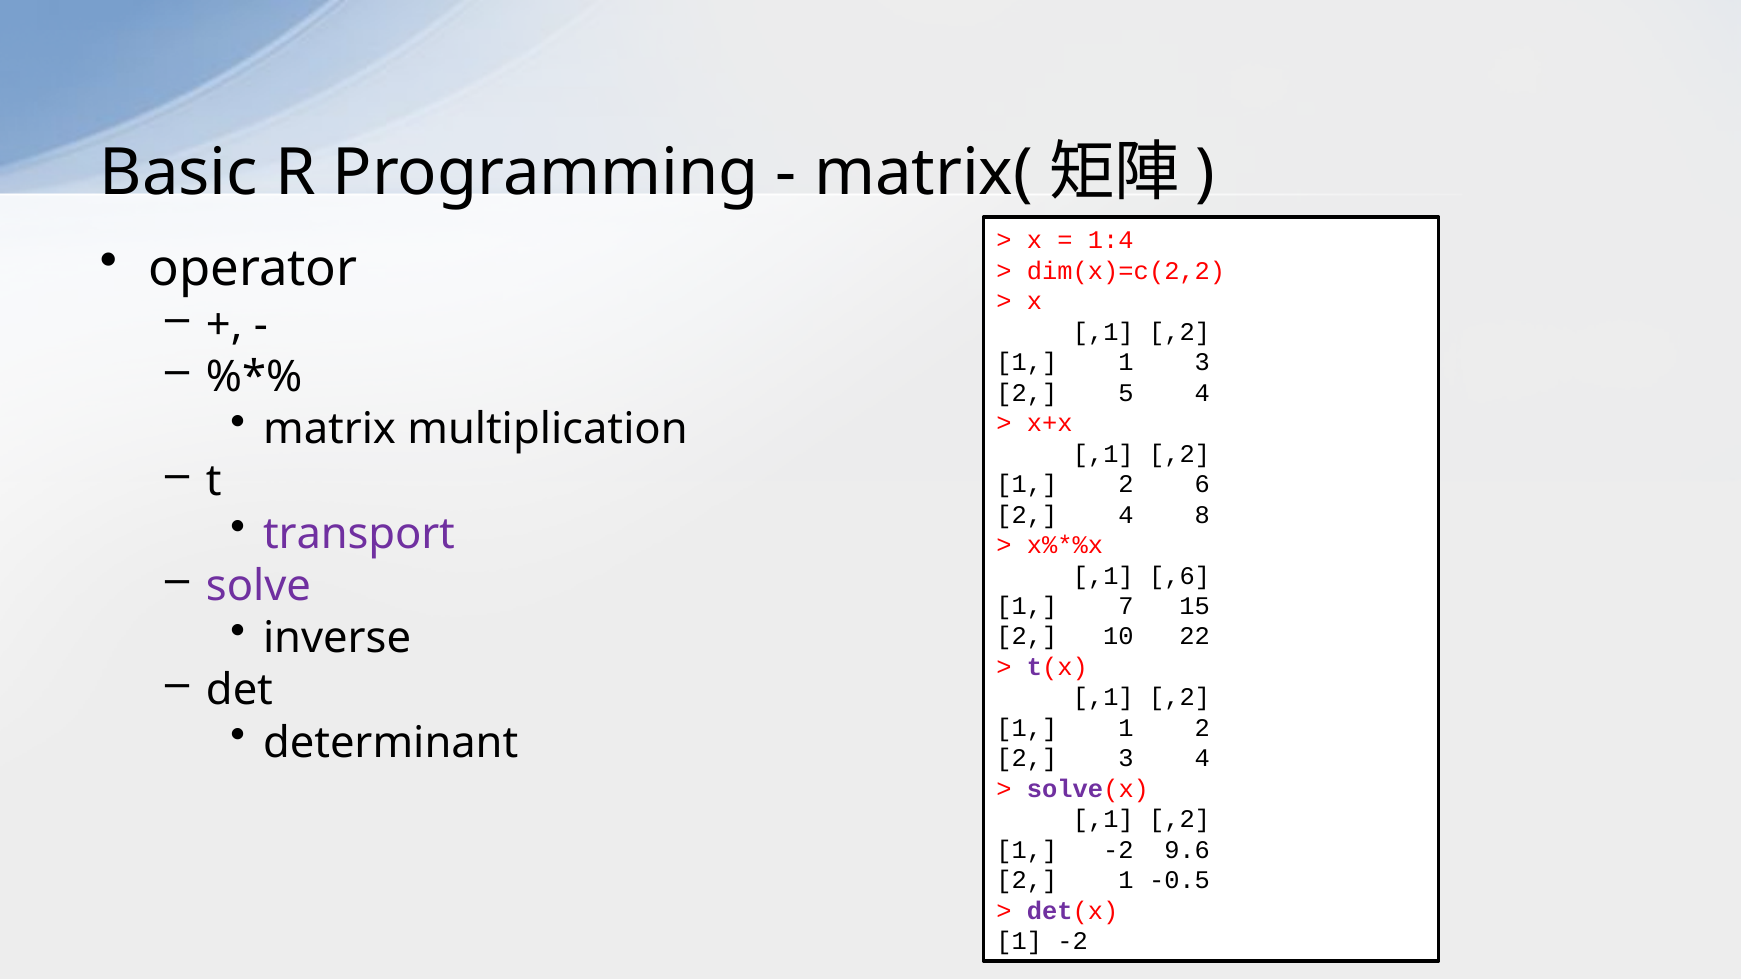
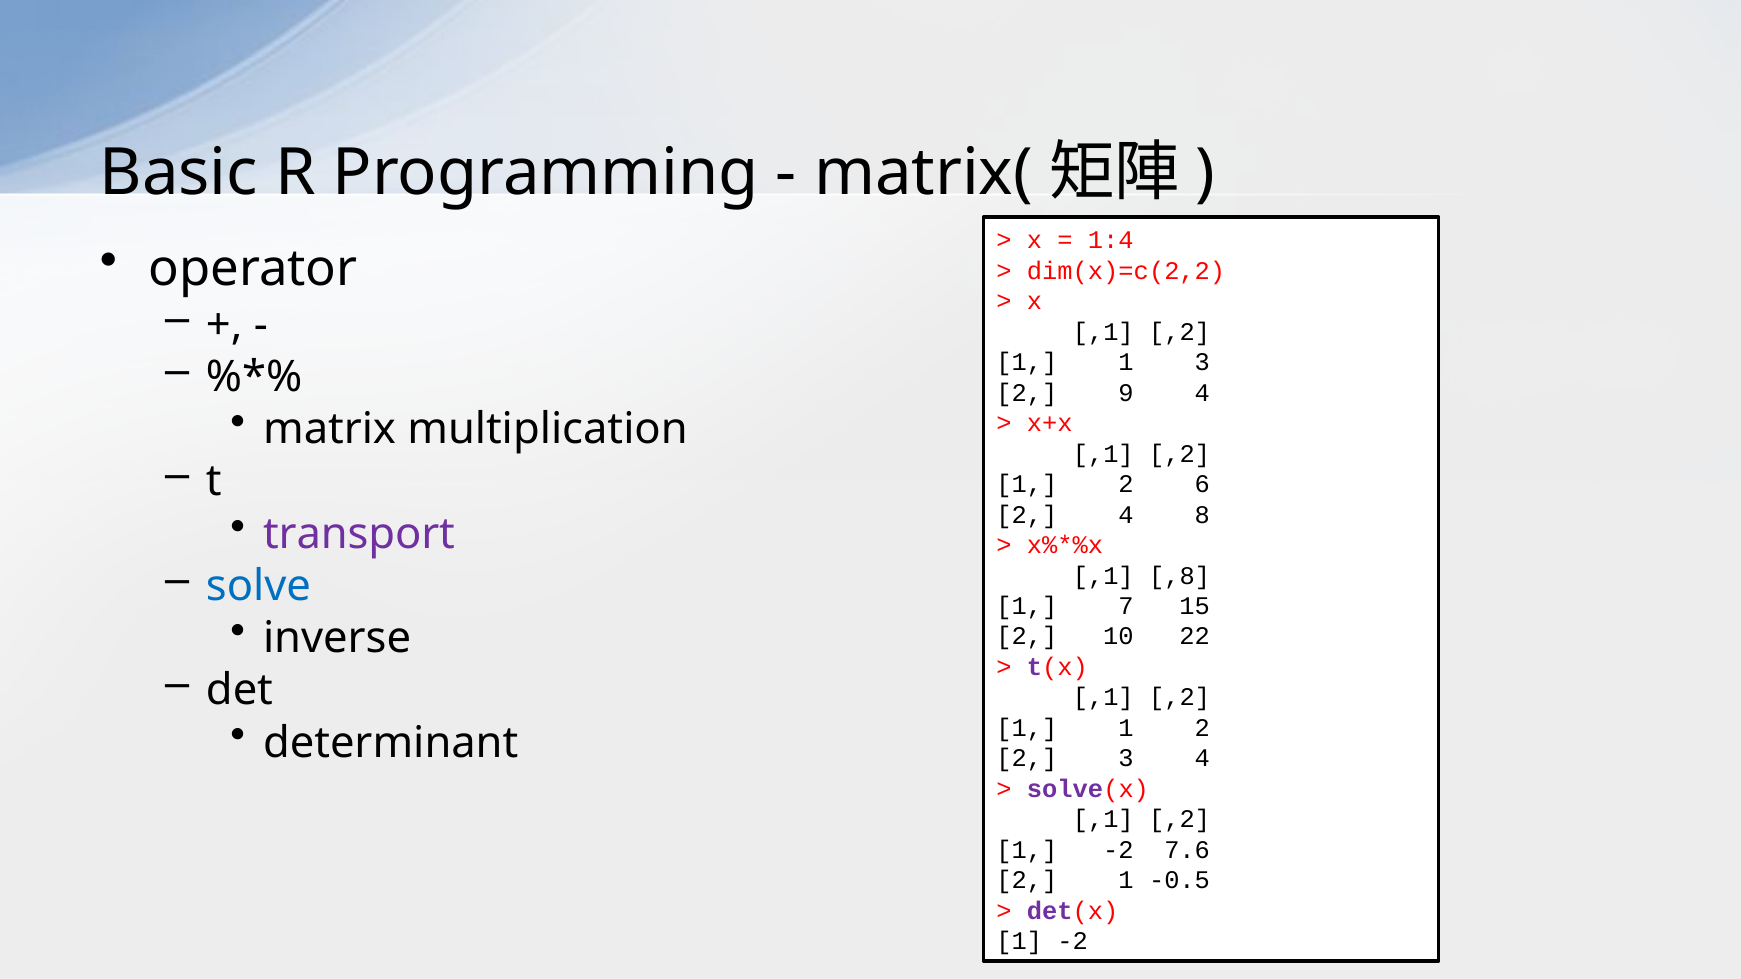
5: 5 -> 9 (1126, 393)
solve colour: purple -> blue (259, 586)
,6: ,6 -> ,8 (1180, 576)
9.6: 9.6 -> 7.6 (1187, 850)
